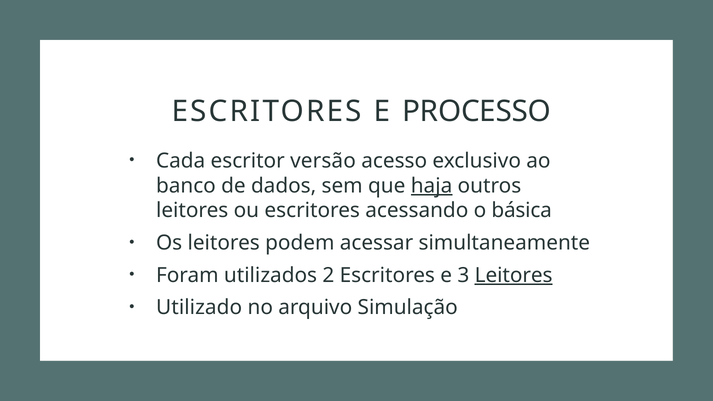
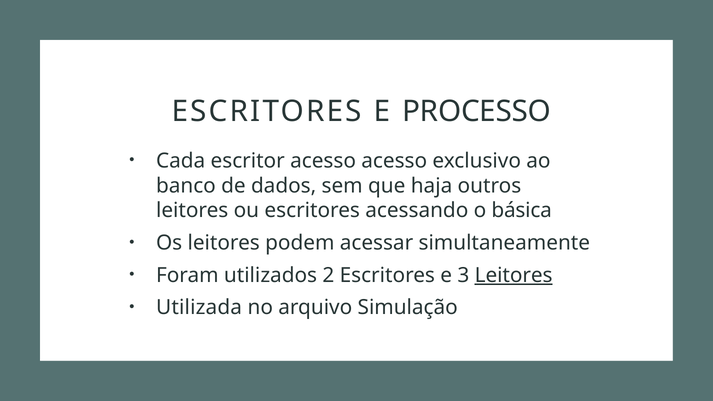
escritor versão: versão -> acesso (323, 161)
haja underline: present -> none (432, 186)
Utilizado: Utilizado -> Utilizada (199, 308)
